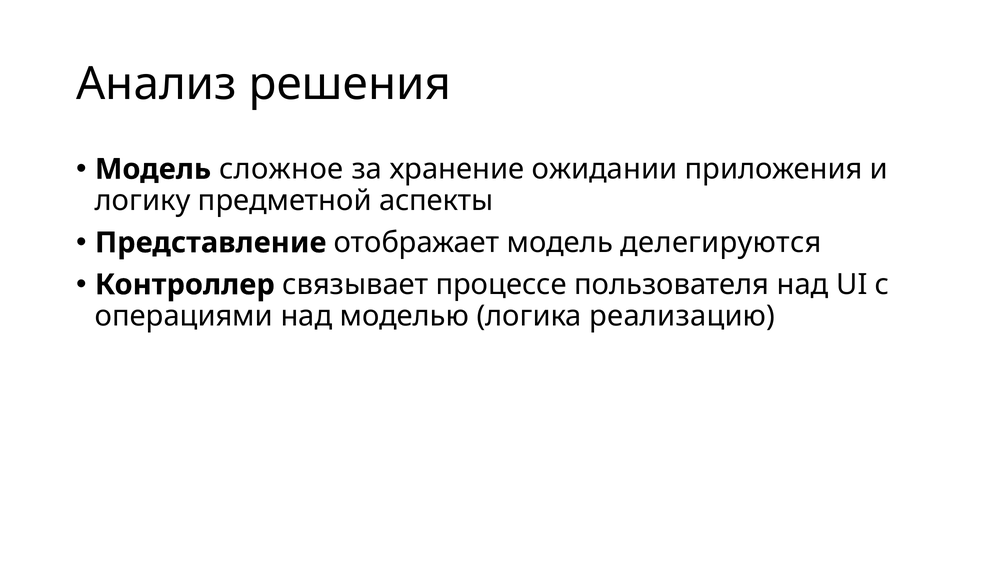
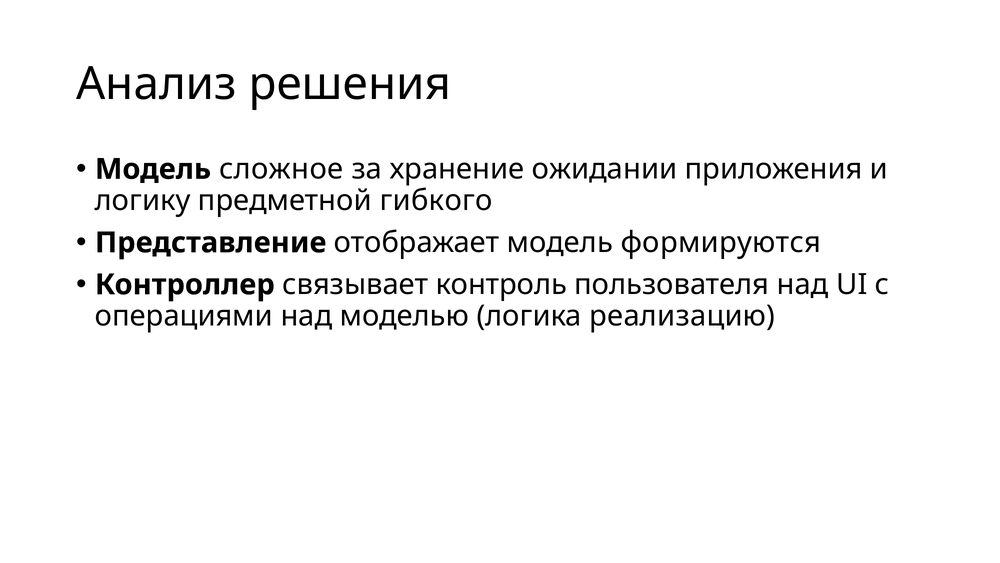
аспекты: аспекты -> гибкого (436, 201)
делегируются: делегируются -> формируются (721, 243)
процессе: процессе -> контроль (501, 284)
